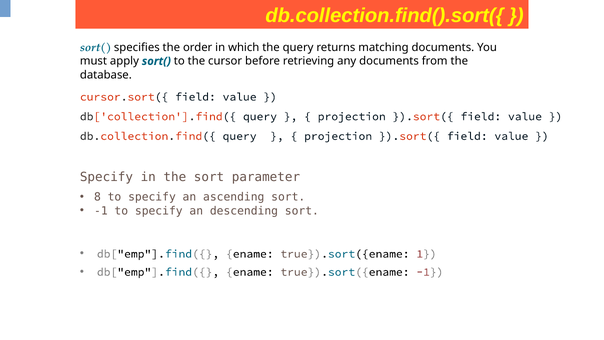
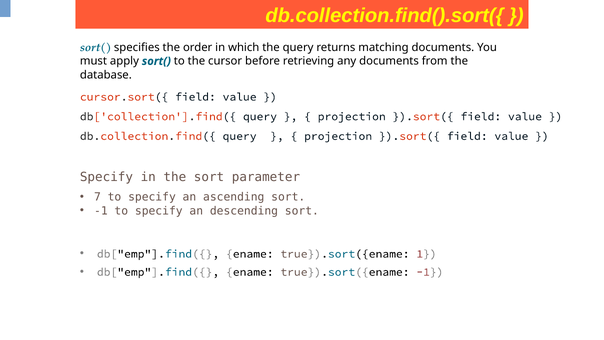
8: 8 -> 7 (98, 197)
